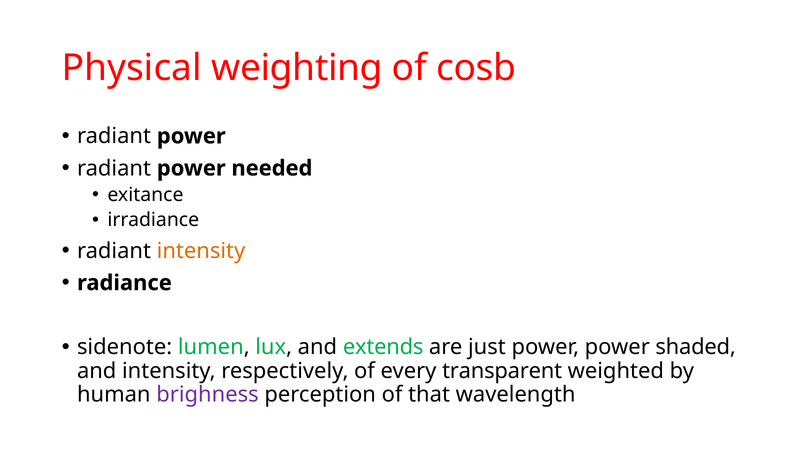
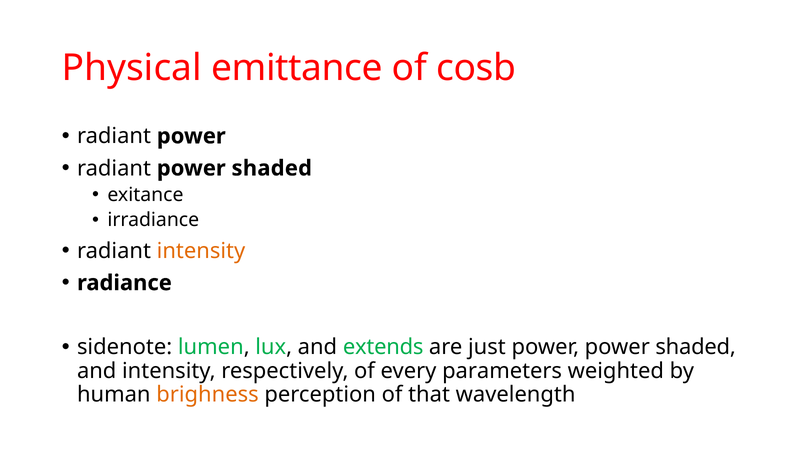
weighting: weighting -> emittance (297, 68)
radiant power needed: needed -> shaded (272, 168)
transparent: transparent -> parameters (502, 371)
brighness colour: purple -> orange (208, 395)
